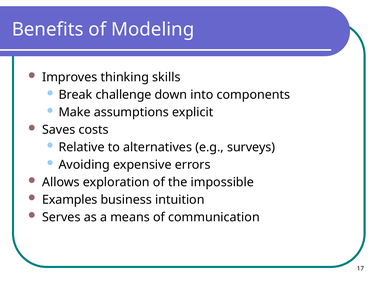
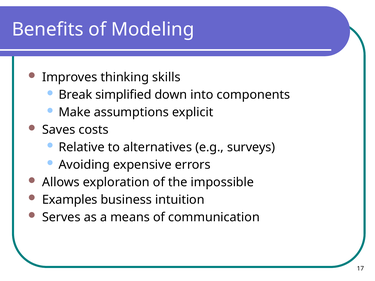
challenge: challenge -> simplified (123, 95)
